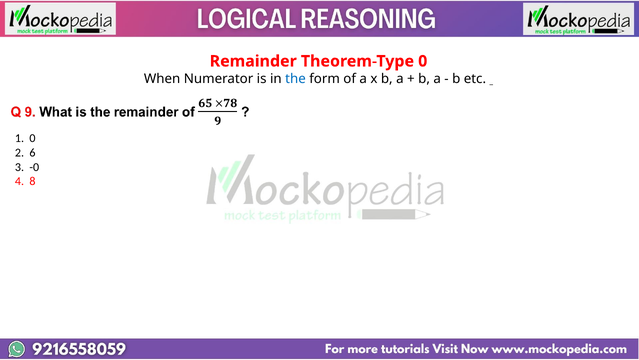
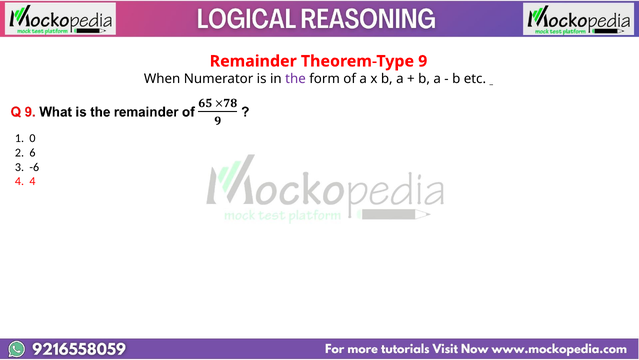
Theorem-Type 0: 0 -> 9 (423, 61)
the colour: blue -> purple (295, 79)
-0: -0 -> -6 (34, 167)
4 8: 8 -> 4 (32, 181)
